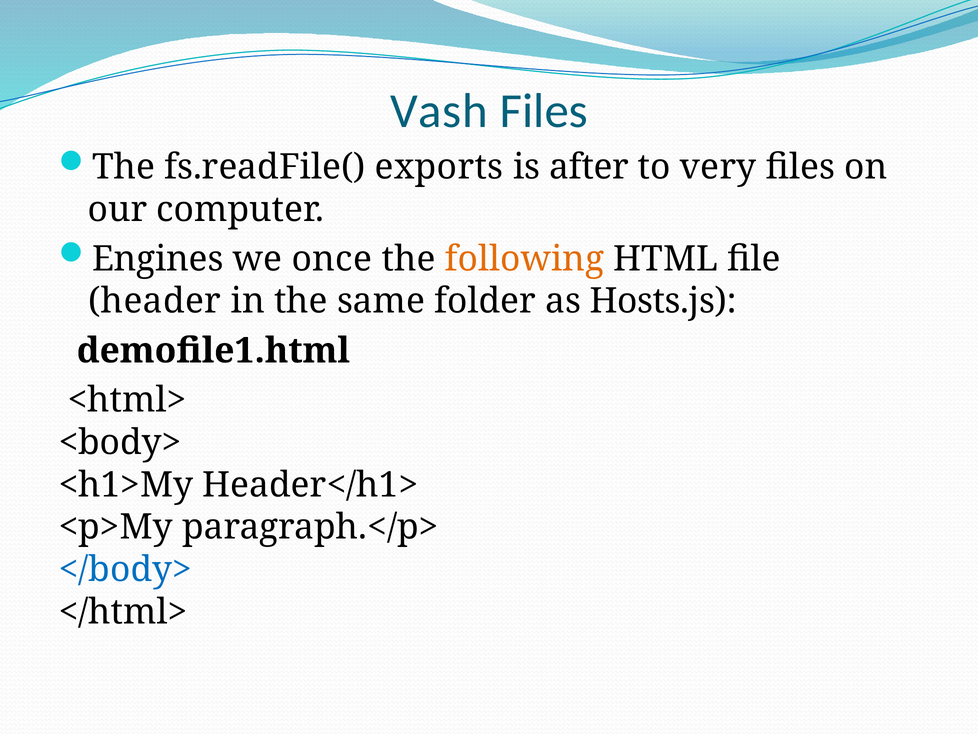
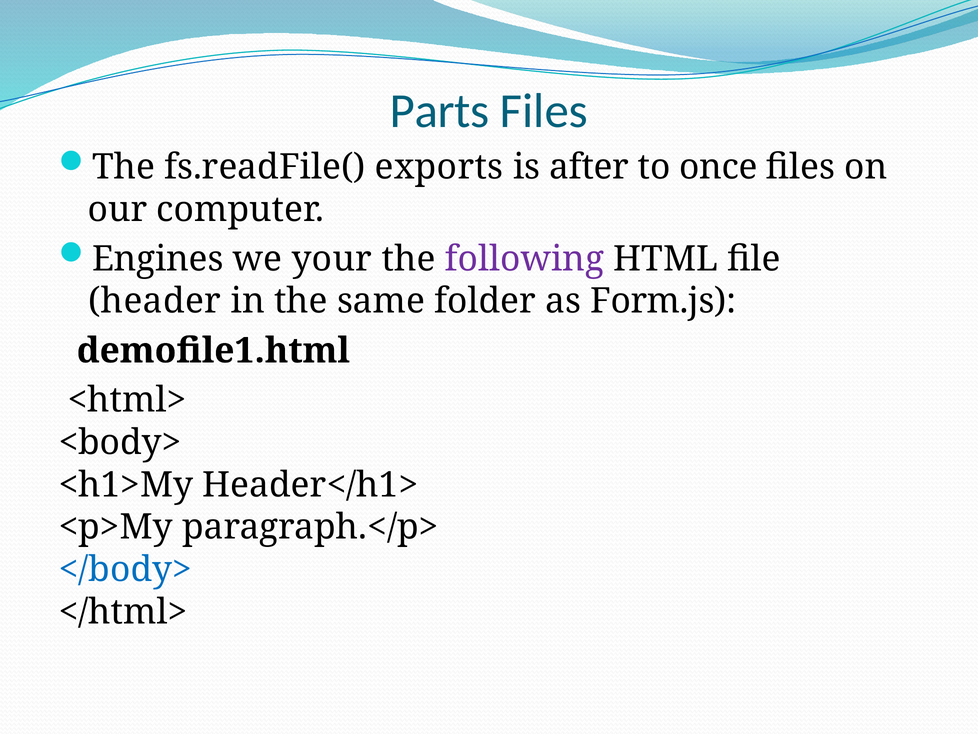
Vash: Vash -> Parts (439, 111)
very: very -> once (718, 167)
once: once -> your (332, 259)
following colour: orange -> purple (525, 259)
Hosts.js: Hosts.js -> Form.js (663, 301)
